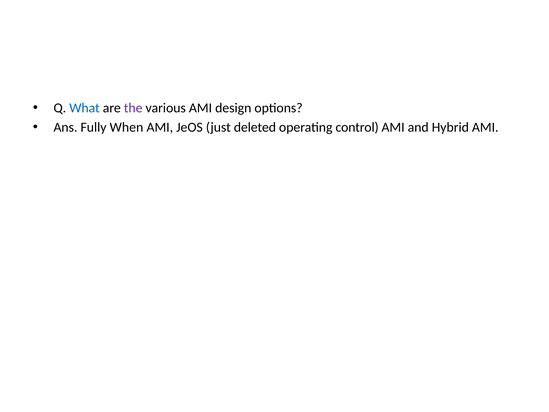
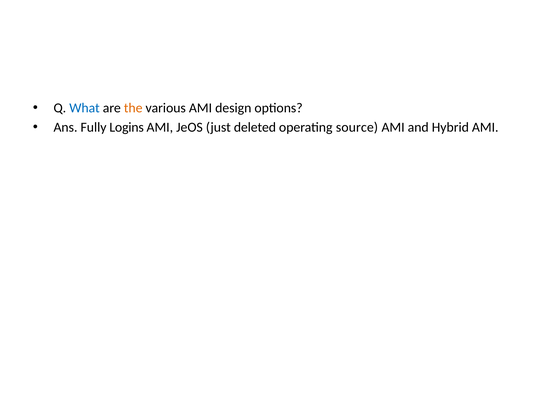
the colour: purple -> orange (133, 108)
When: When -> Logins (127, 127)
control: control -> source (357, 127)
